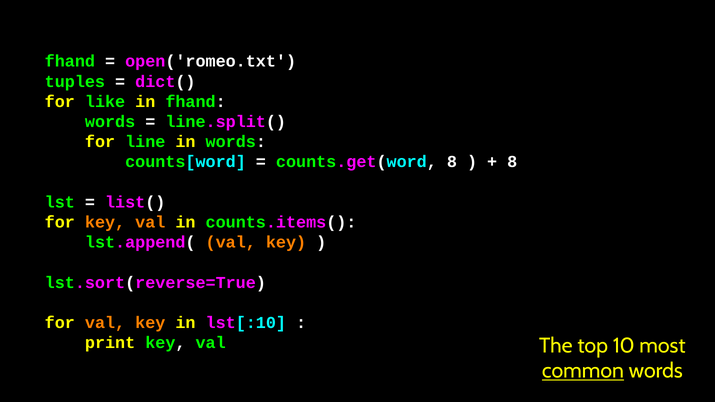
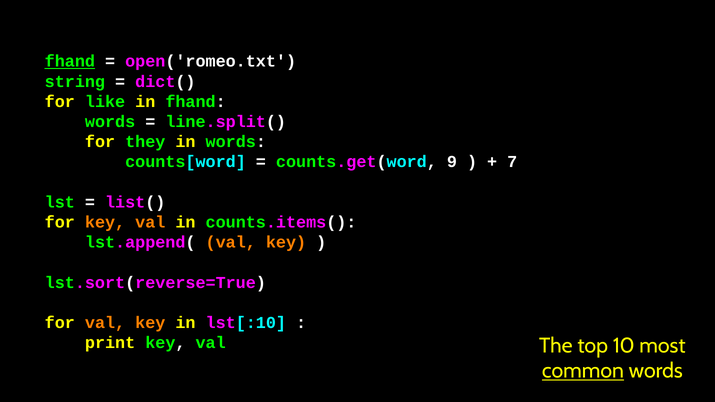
fhand underline: none -> present (70, 61)
tuples: tuples -> string (75, 82)
line: line -> they (145, 142)
counts.get(word 8: 8 -> 9 (452, 162)
8: 8 -> 7 (512, 162)
